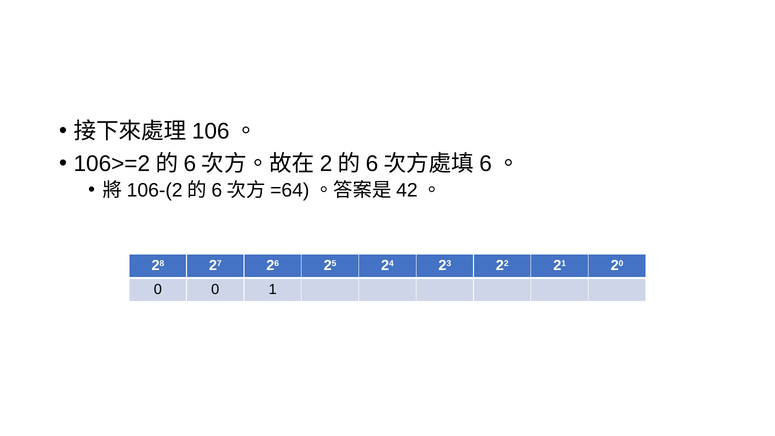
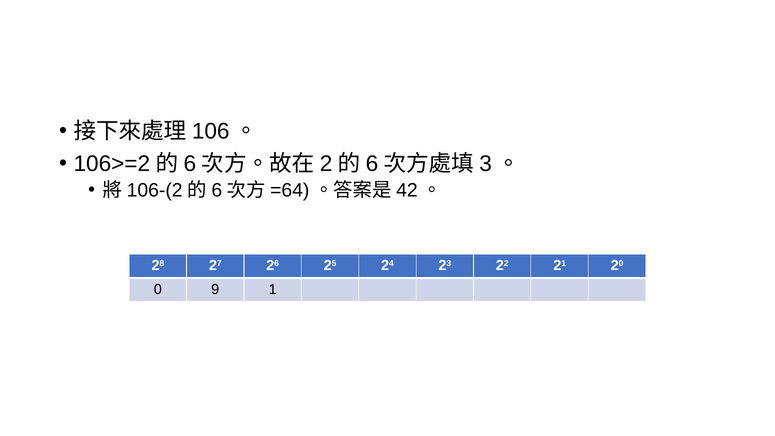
6: 6 -> 3 (486, 164)
0 0: 0 -> 9 (215, 289)
